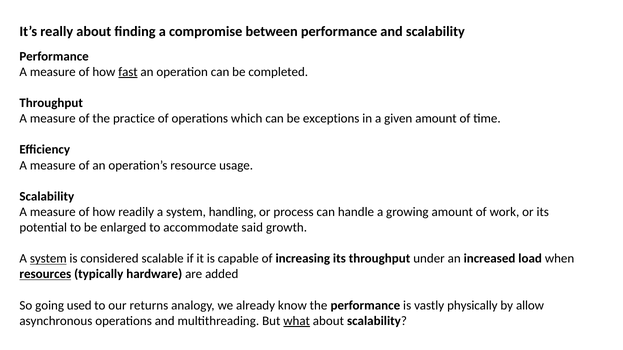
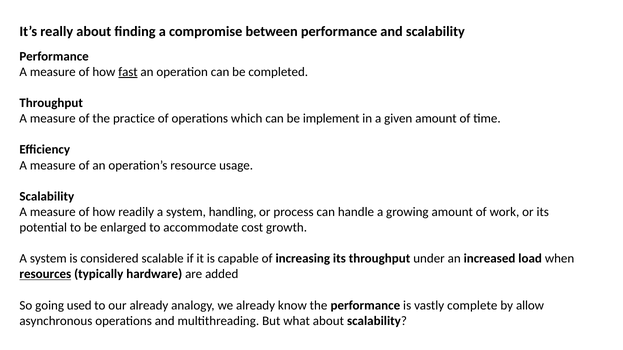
exceptions: exceptions -> implement (331, 119)
said: said -> cost (252, 228)
system underline: present -> none (48, 259)
our returns: returns -> already (149, 306)
physically: physically -> complete (472, 306)
what underline: present -> none (297, 321)
